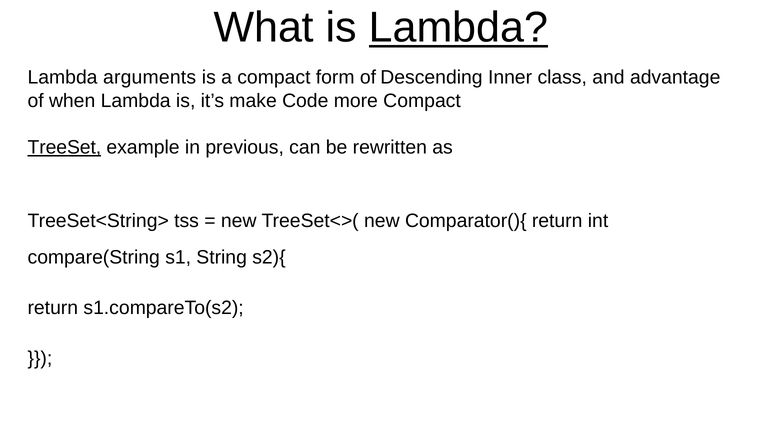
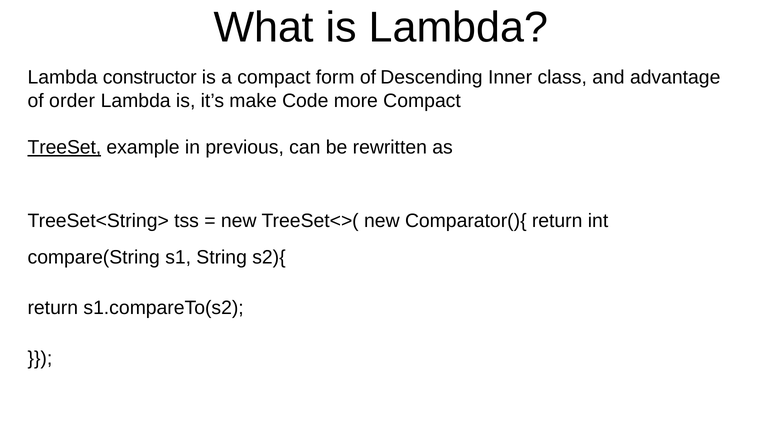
Lambda underline: present -> none (458, 28)
arguments: arguments -> constructor (150, 78)
when: when -> order (72, 101)
